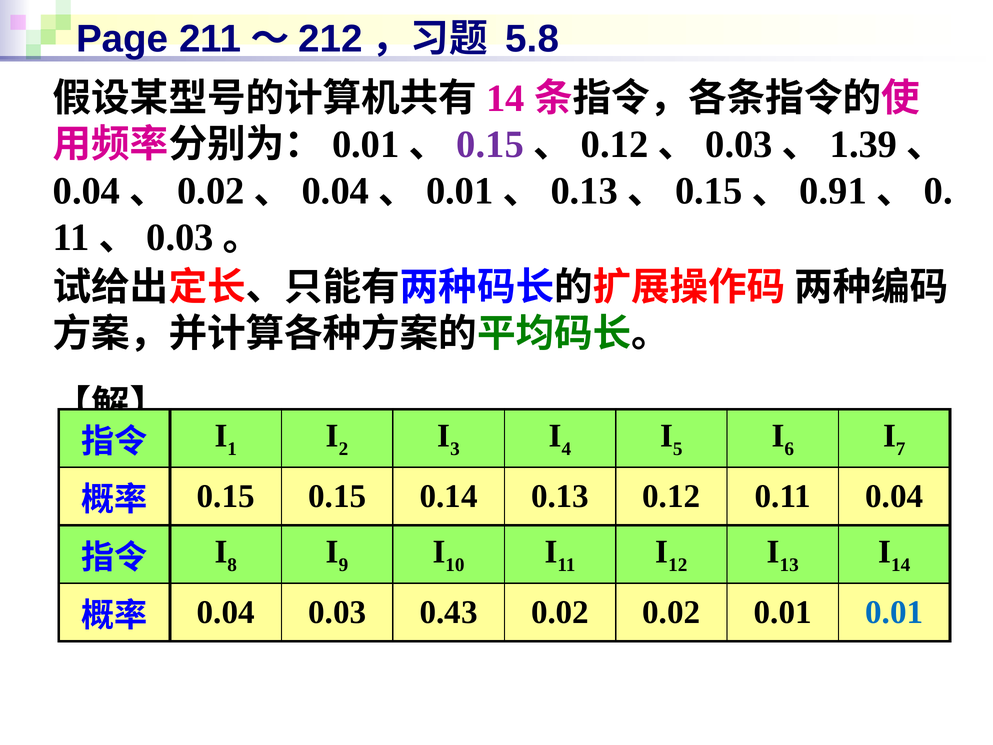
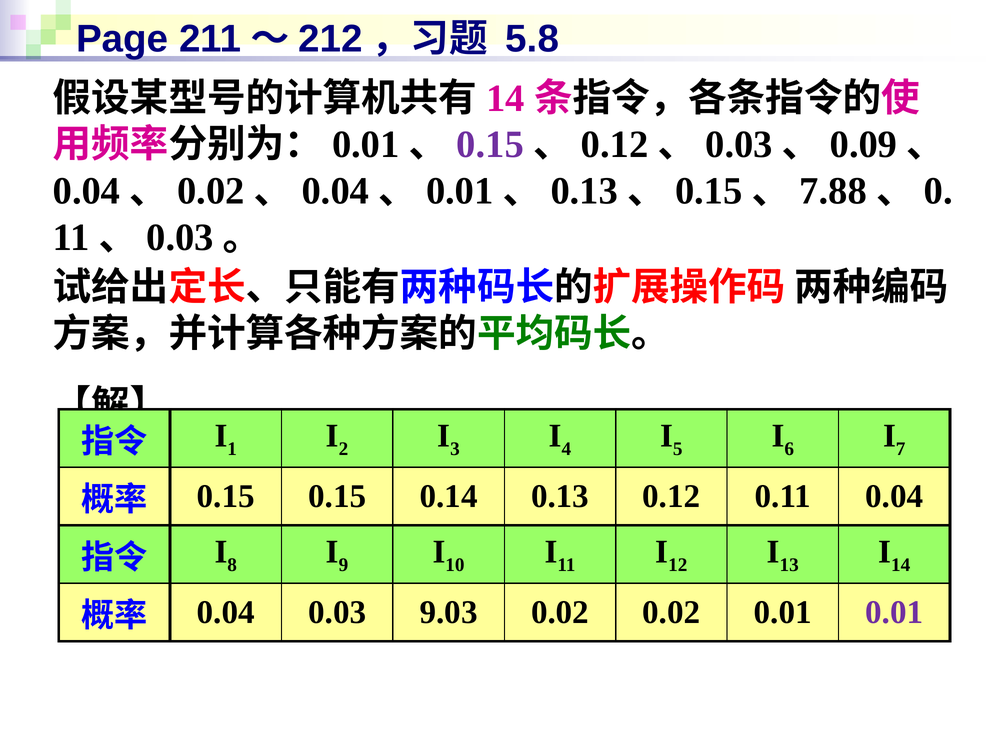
1.39: 1.39 -> 0.09 (864, 145)
0.91: 0.91 -> 7.88 (833, 191)
0.43: 0.43 -> 9.03 (449, 612)
0.01 colour: blue -> purple (894, 612)
